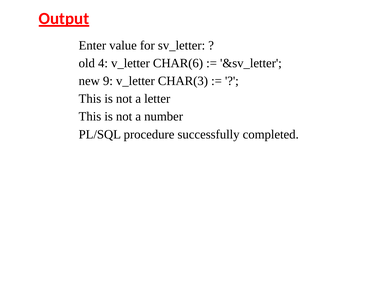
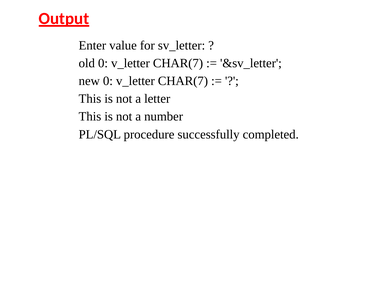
old 4: 4 -> 0 (103, 63)
CHAR(6: CHAR(6 -> CHAR(7 (178, 63)
new 9: 9 -> 0 (108, 81)
CHAR(3: CHAR(3 -> CHAR(7 (183, 81)
